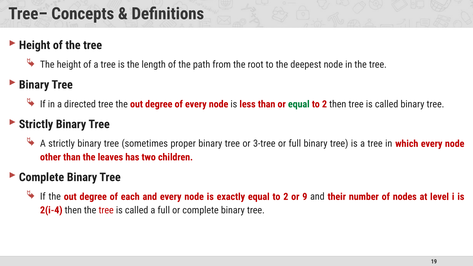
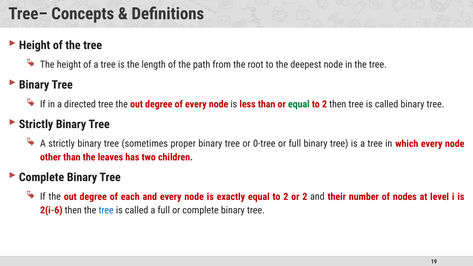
3-tree: 3-tree -> 0-tree (264, 144)
or 9: 9 -> 2 (305, 197)
2(i-4: 2(i-4 -> 2(i-6 (51, 210)
tree colour: red -> blue (106, 210)
